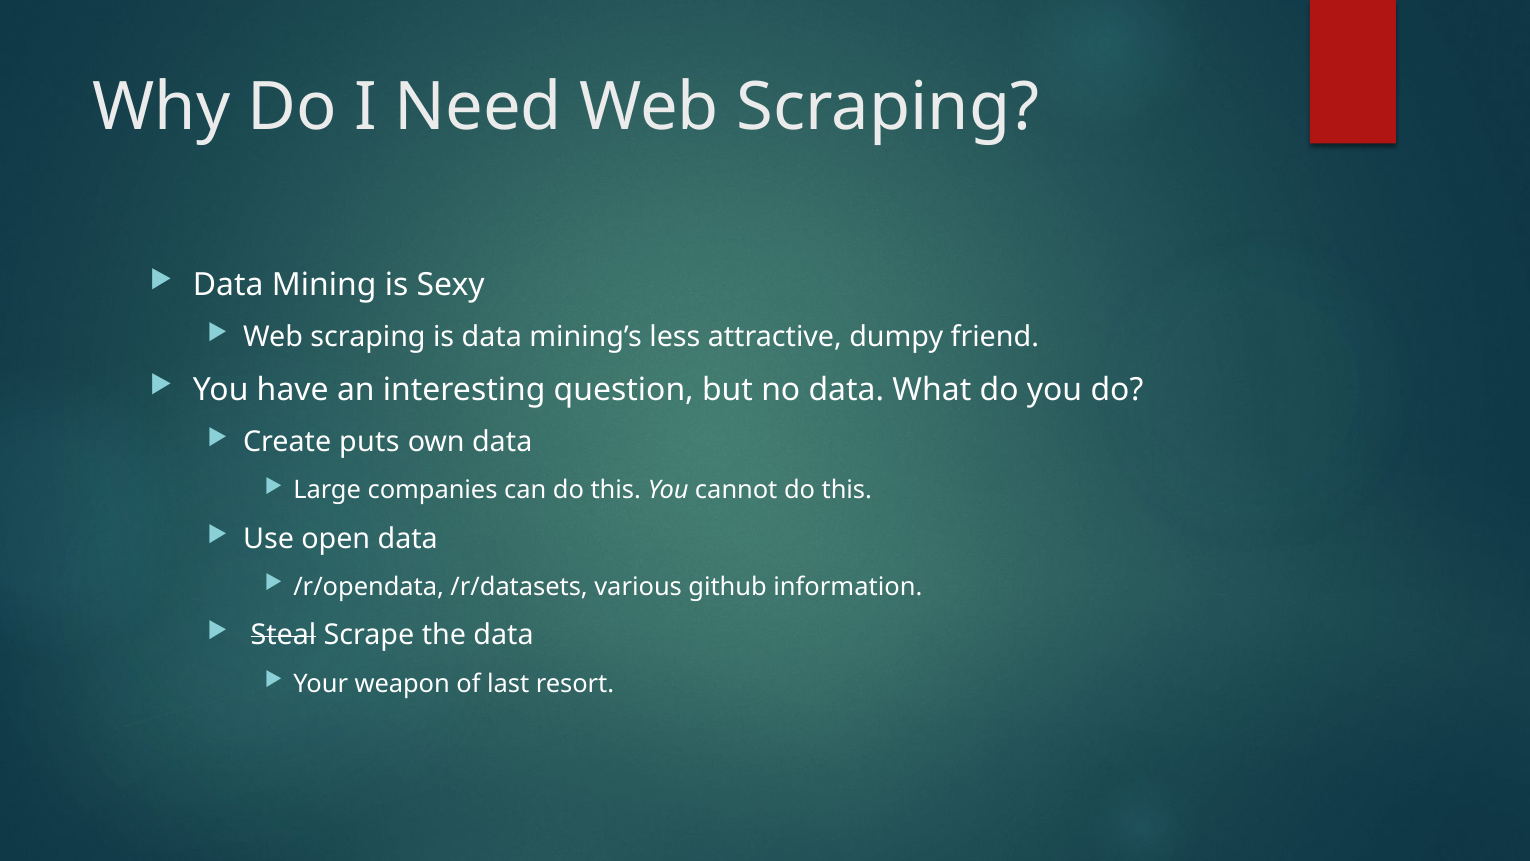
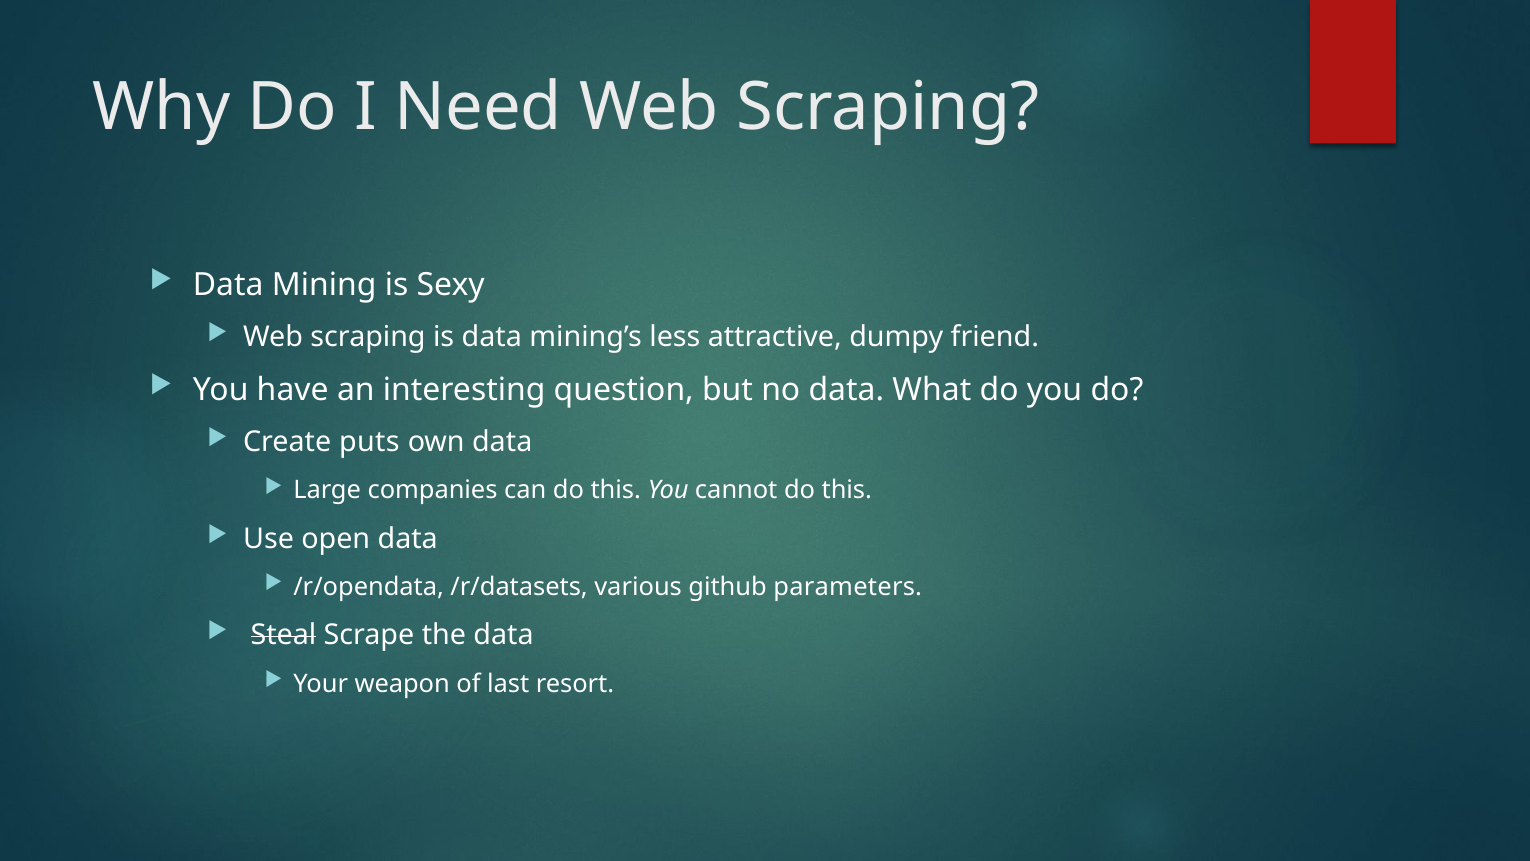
information: information -> parameters (848, 587)
